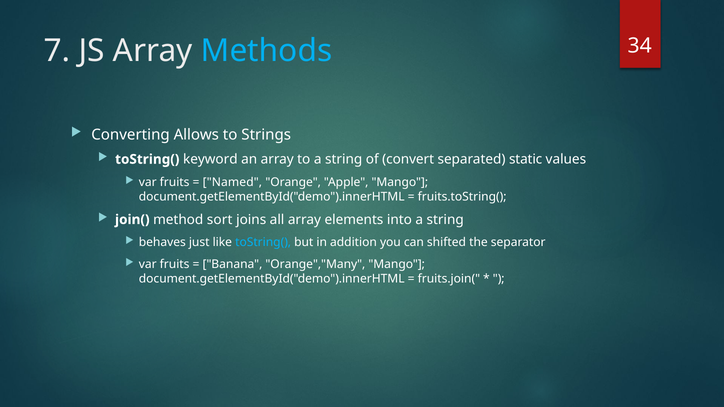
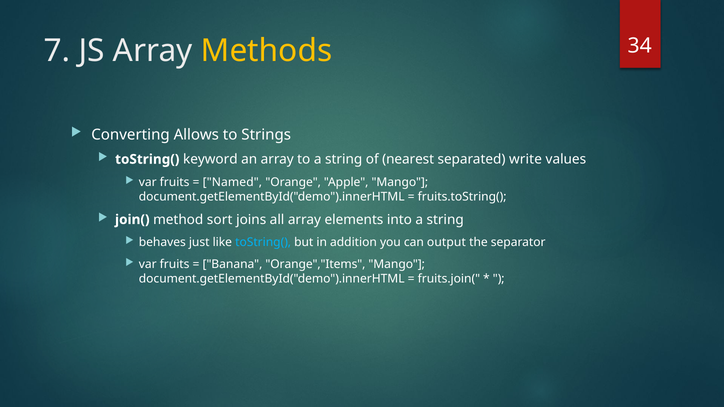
Methods colour: light blue -> yellow (267, 51)
convert: convert -> nearest (408, 159)
static: static -> write (525, 159)
shifted: shifted -> output (446, 243)
Orange","Many: Orange","Many -> Orange","Items (315, 265)
